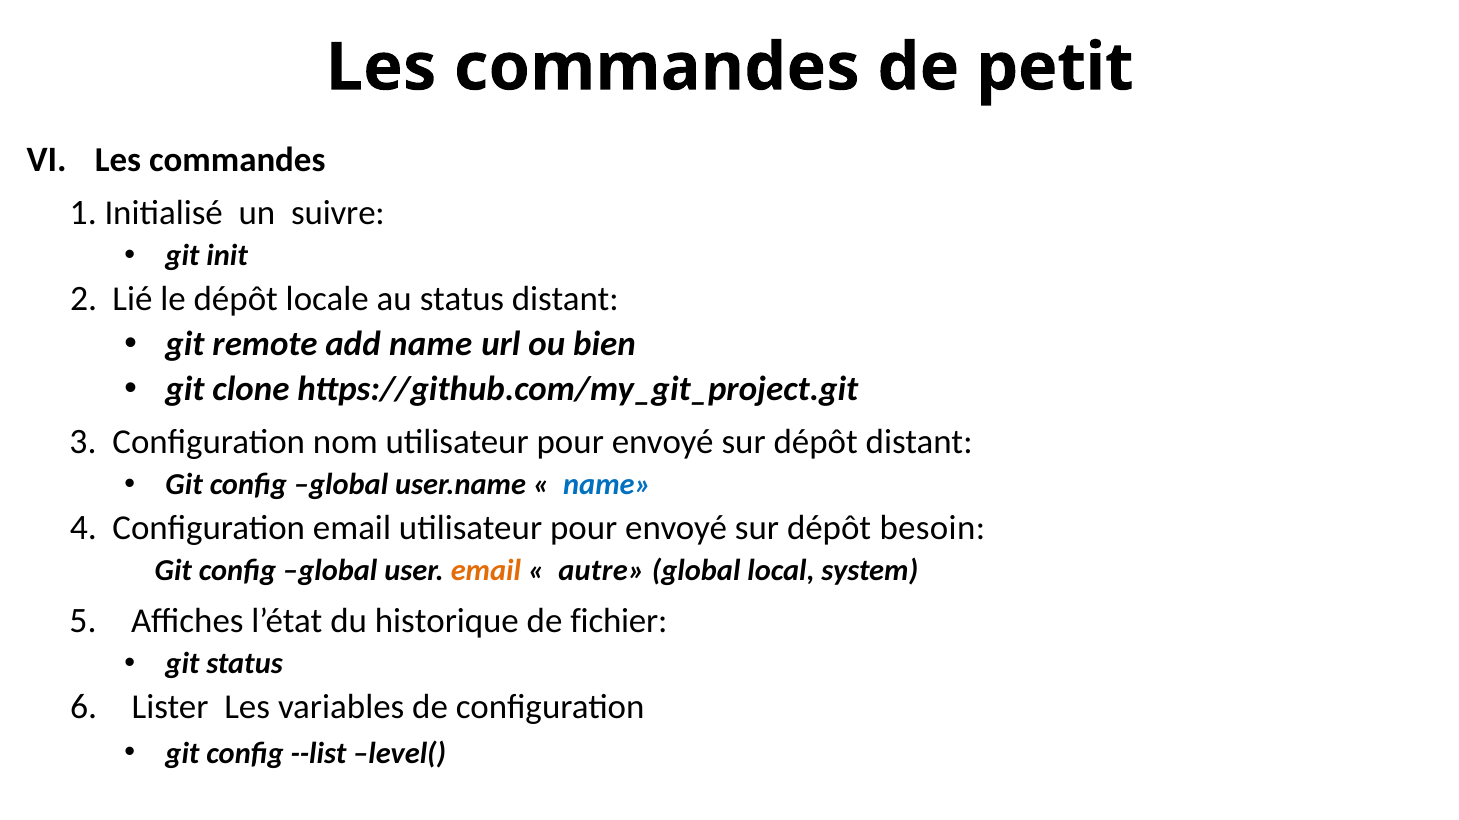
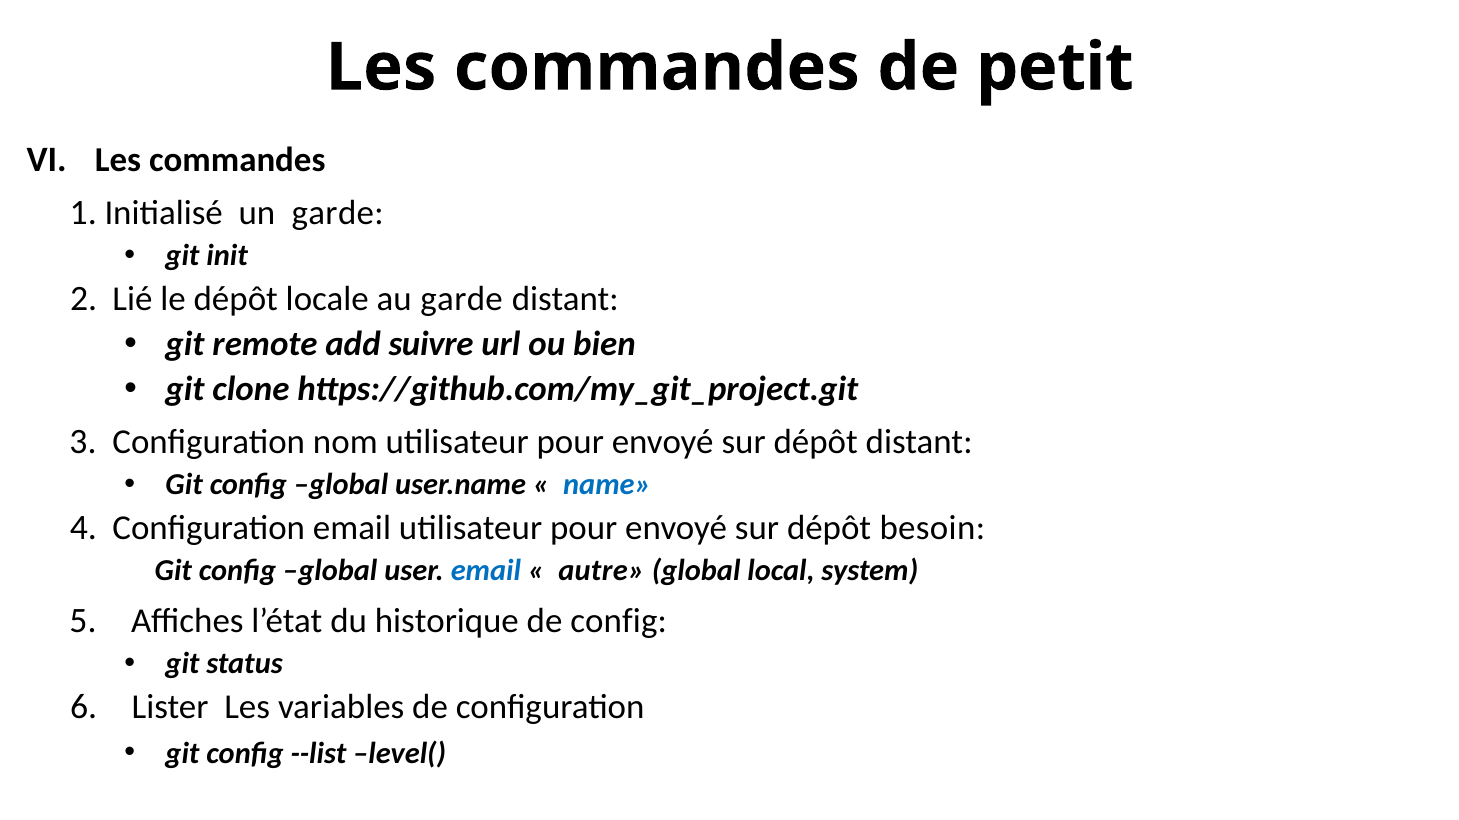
un suivre: suivre -> garde (338, 213)
au status: status -> garde (462, 299)
add name: name -> suivre (431, 344)
email colour: orange -> blue (486, 571)
de fichier: fichier -> config (619, 621)
